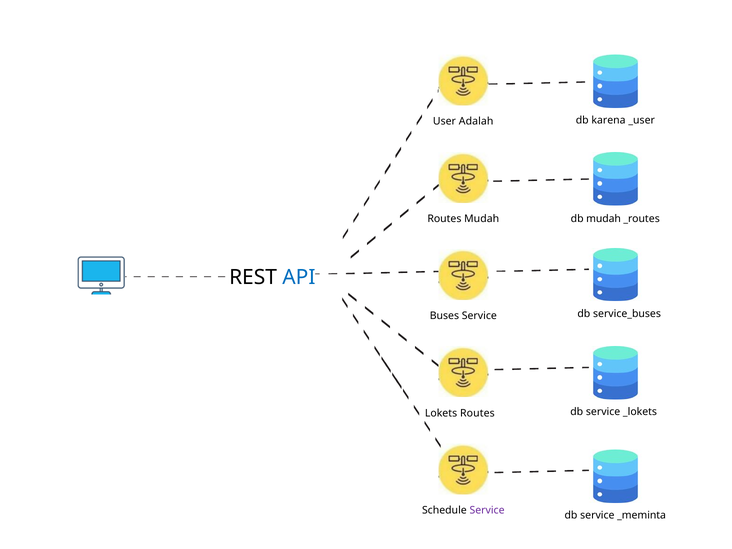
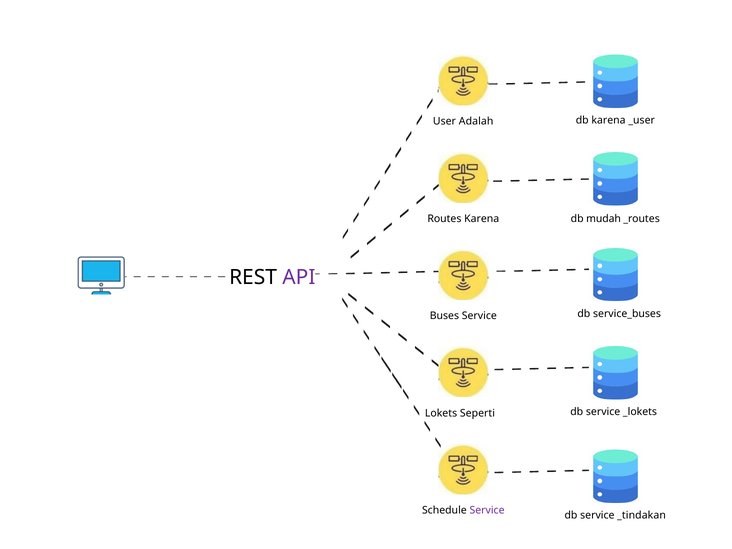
Routes Mudah: Mudah -> Karena (482, 219)
API colour: blue -> purple (299, 277)
Routes: Routes -> Seperti (477, 413)
_meminta: _meminta -> _tindakan (642, 515)
